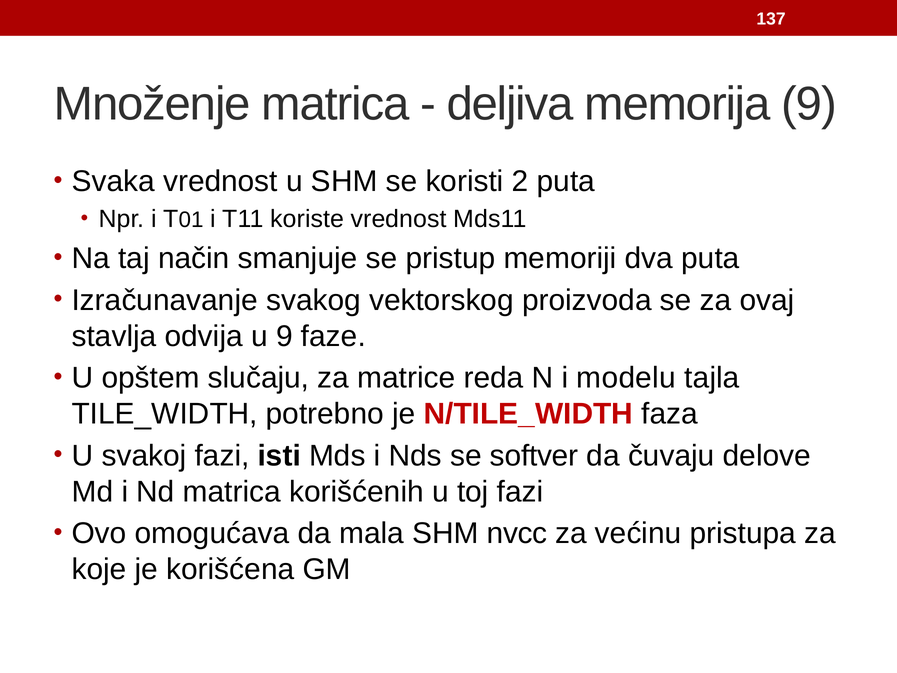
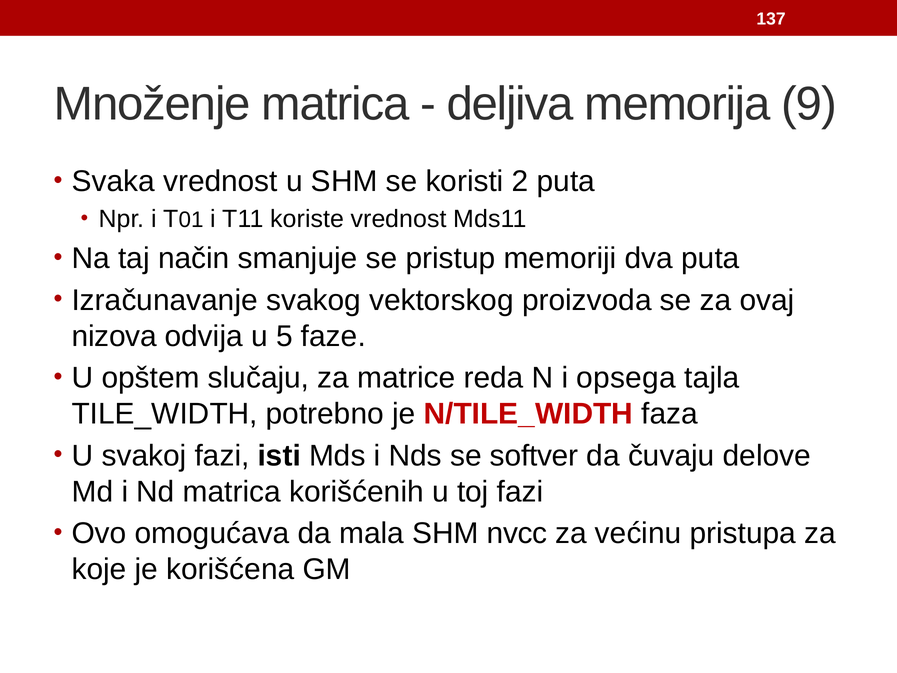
stavlja: stavlja -> nizova (114, 336)
u 9: 9 -> 5 (284, 336)
modelu: modelu -> opsega (626, 378)
